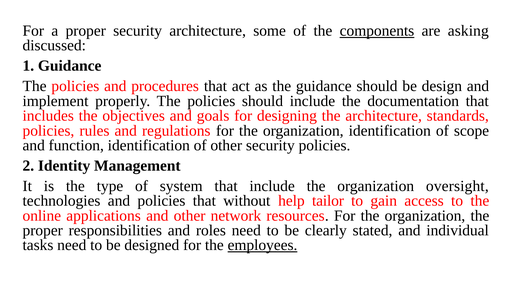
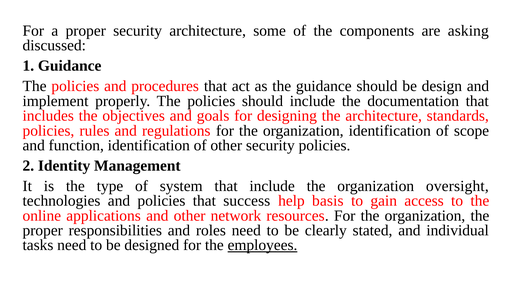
components underline: present -> none (377, 31)
without: without -> success (247, 201)
tailor: tailor -> basis (328, 201)
